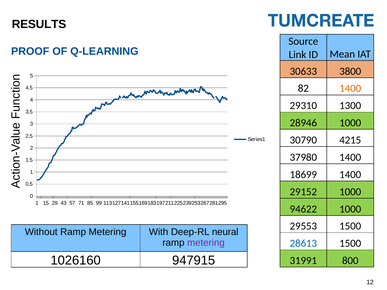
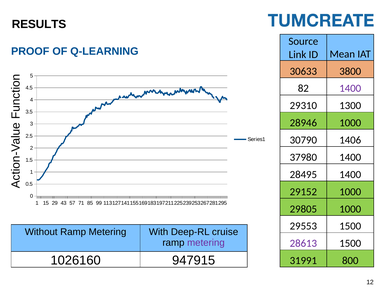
1400 colour: orange -> purple (350, 89)
4215: 4215 -> 1406 (350, 140)
18699: 18699 -> 28495 (303, 175)
94622: 94622 -> 29805 (303, 209)
neural: neural -> cruise (225, 232)
28613 colour: blue -> purple (303, 244)
